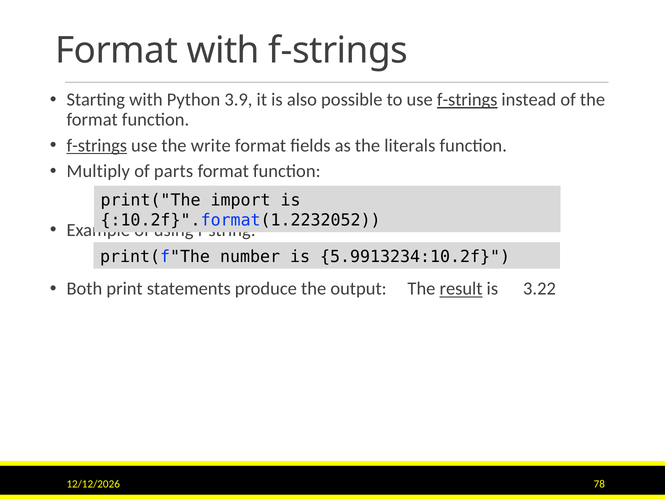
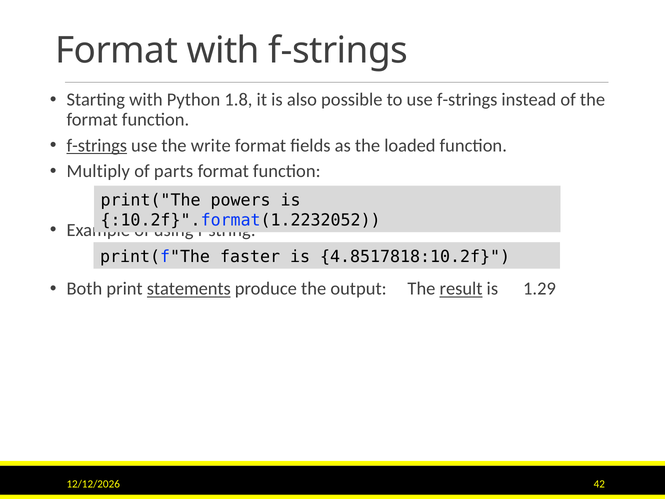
3.9: 3.9 -> 1.8 (238, 100)
f-strings underline: present -> none (467, 100)
literals: literals -> loaded (410, 145)
import: import -> powers (241, 200)
number: number -> faster (250, 256)
5.9913234:10.2f: 5.9913234:10.2f -> 4.8517818:10.2f (415, 256)
statements underline: none -> present (189, 289)
3.22: 3.22 -> 1.29 (540, 289)
78: 78 -> 42 (599, 484)
